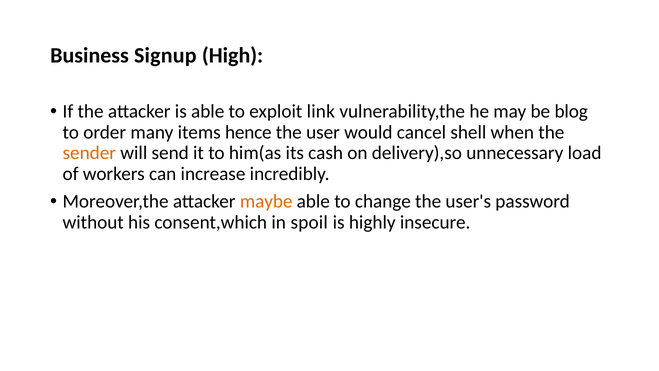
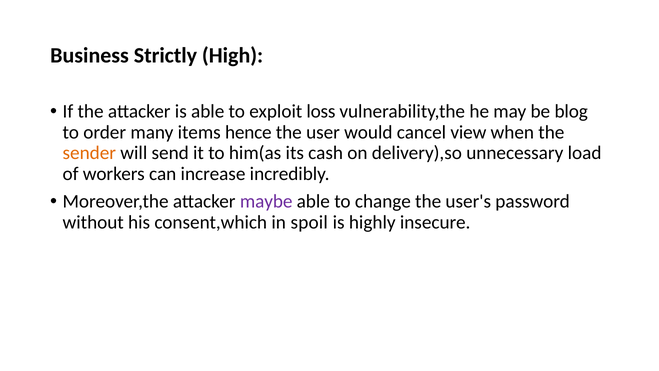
Signup: Signup -> Strictly (165, 55)
link: link -> loss (321, 111)
shell: shell -> view (468, 132)
maybe colour: orange -> purple (266, 201)
